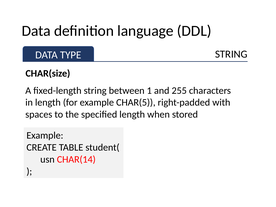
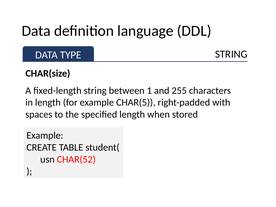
CHAR(14: CHAR(14 -> CHAR(52 (76, 159)
